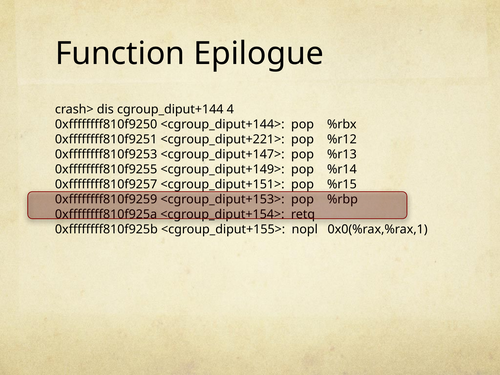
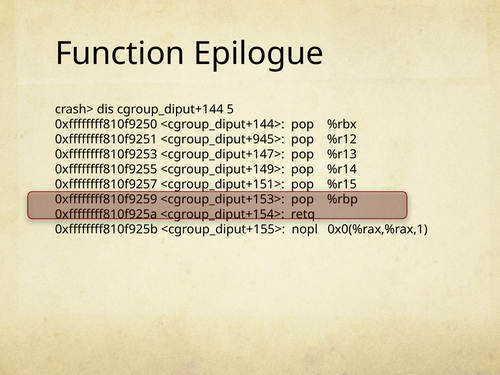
4: 4 -> 5 (230, 109)
<cgroup_diput+221>: <cgroup_diput+221> -> <cgroup_diput+945> (223, 139)
